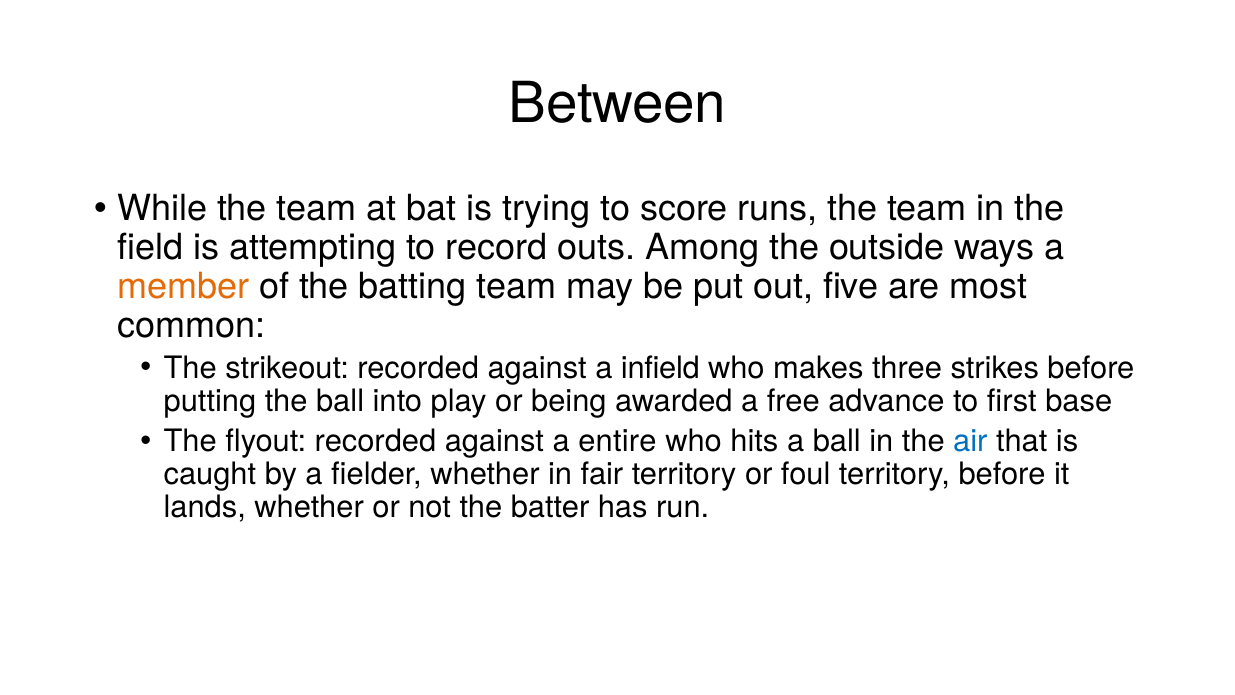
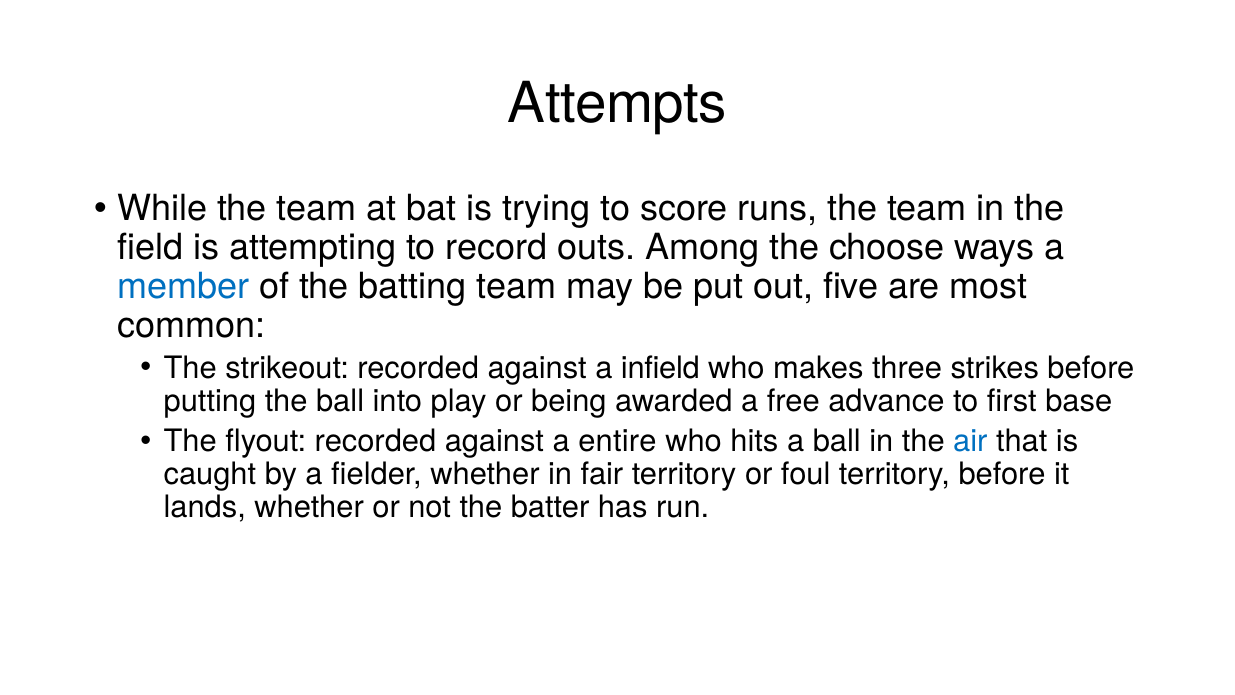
Between: Between -> Attempts (618, 104)
outside: outside -> choose (887, 248)
member colour: orange -> blue (183, 286)
